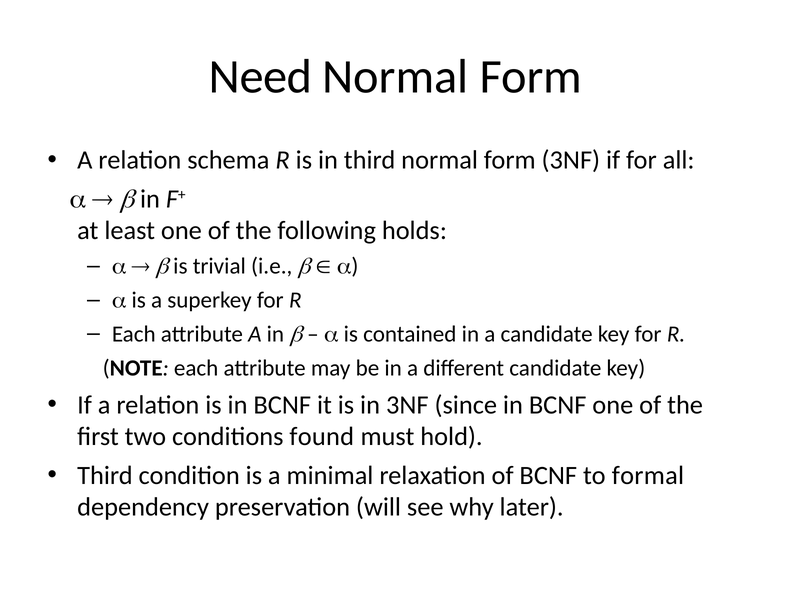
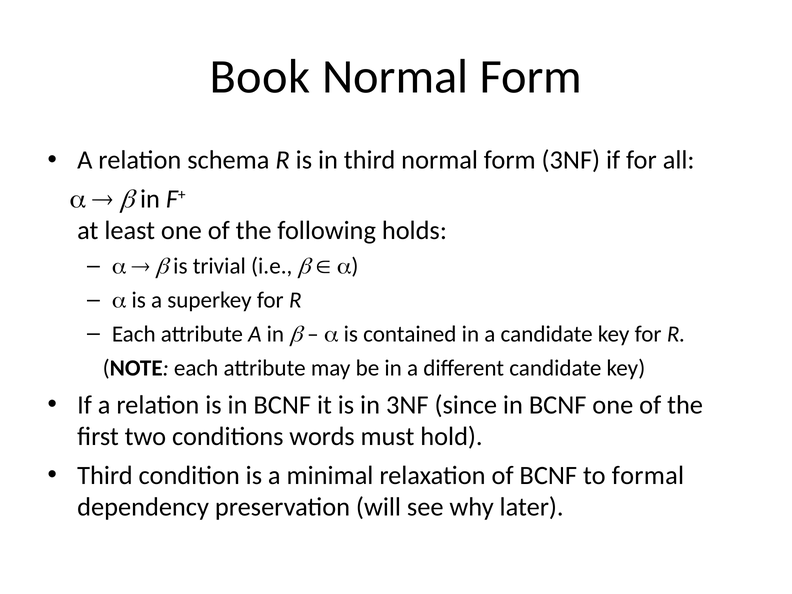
Need: Need -> Book (260, 77)
found: found -> words (322, 437)
